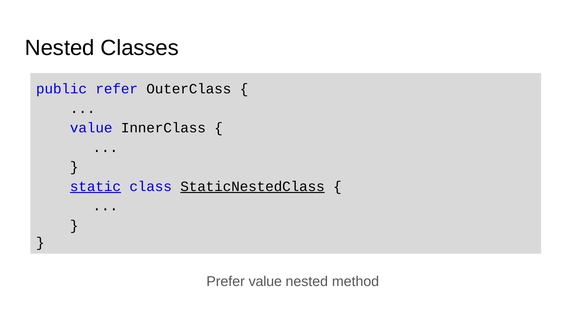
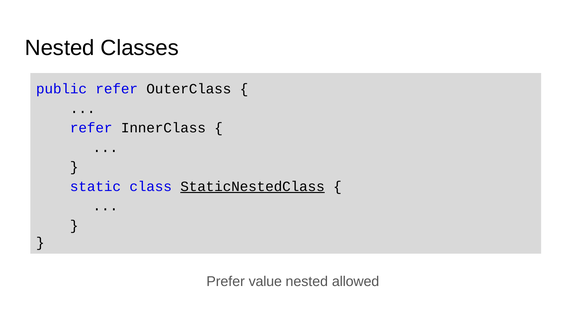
value: value -> refer (91, 128)
static underline: present -> none (95, 187)
method: method -> allowed (356, 282)
